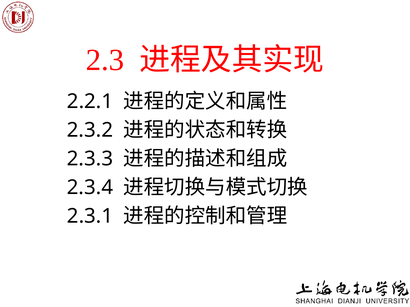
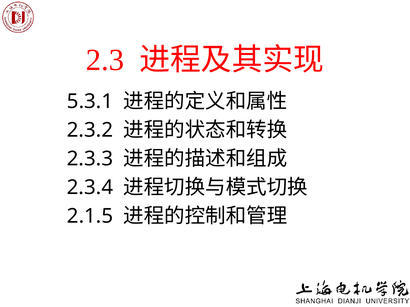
2.2.1: 2.2.1 -> 5.3.1 (90, 102)
2.3.1: 2.3.1 -> 2.1.5 (90, 216)
